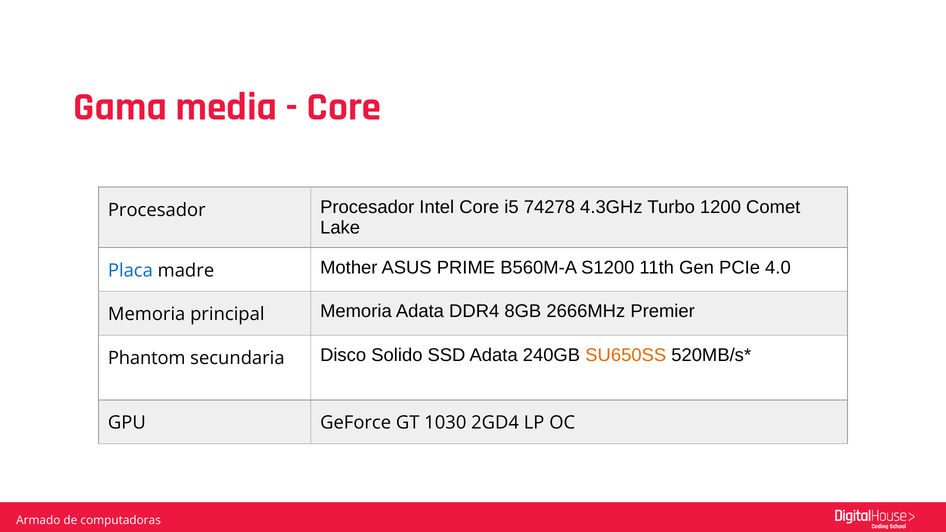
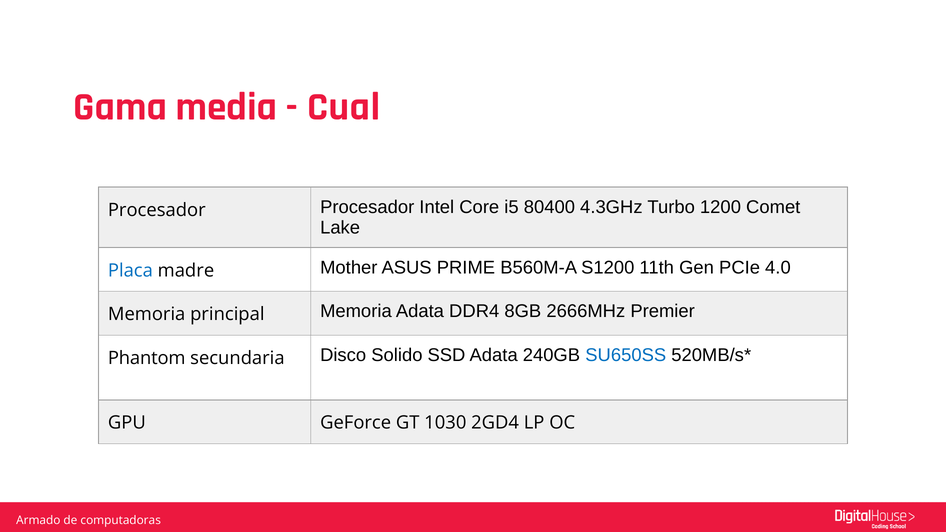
Core: Core -> Cual (344, 107)
74278: 74278 -> 80400 (549, 207)
SU650SS colour: orange -> blue (626, 355)
